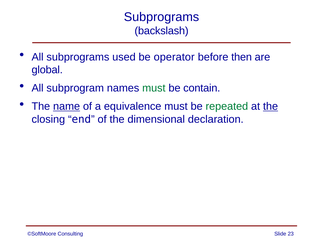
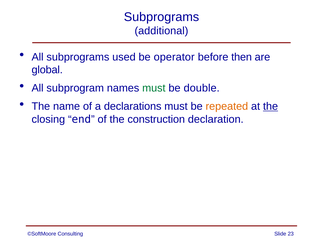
backslash: backslash -> additional (161, 31)
contain: contain -> double (202, 88)
name underline: present -> none (67, 107)
equivalence: equivalence -> declarations (133, 107)
repeated colour: green -> orange (227, 107)
dimensional: dimensional -> construction (156, 119)
